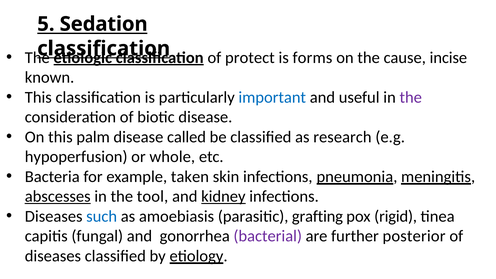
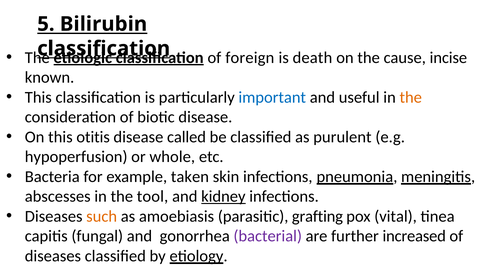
Sedation: Sedation -> Bilirubin (103, 24)
protect: protect -> foreign (250, 58)
forms: forms -> death (312, 58)
the colour: purple -> orange (411, 97)
palm: palm -> otitis (93, 137)
research: research -> purulent (342, 137)
abscesses underline: present -> none (58, 196)
such colour: blue -> orange (102, 216)
rigid: rigid -> vital (396, 216)
posterior: posterior -> increased (414, 236)
